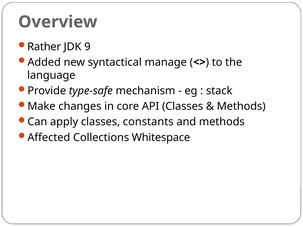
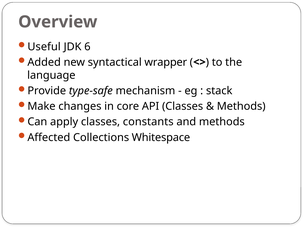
Rather: Rather -> Useful (44, 47)
9: 9 -> 6 (87, 47)
manage: manage -> wrapper (166, 62)
